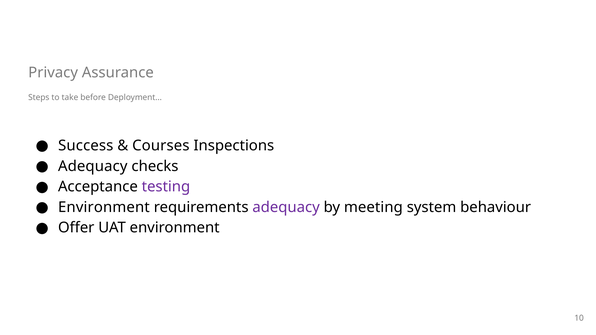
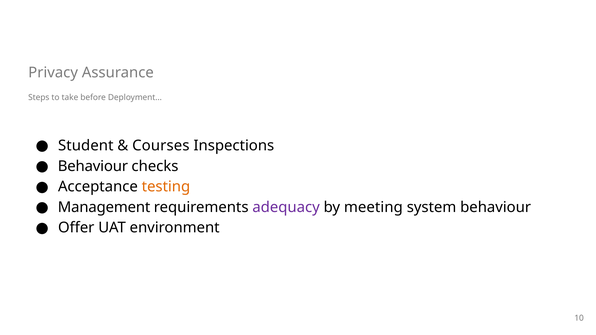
Success: Success -> Student (86, 146)
Adequacy: Adequacy -> Behaviour (93, 166)
testing colour: purple -> orange (166, 187)
Environment: Environment -> Management (104, 207)
